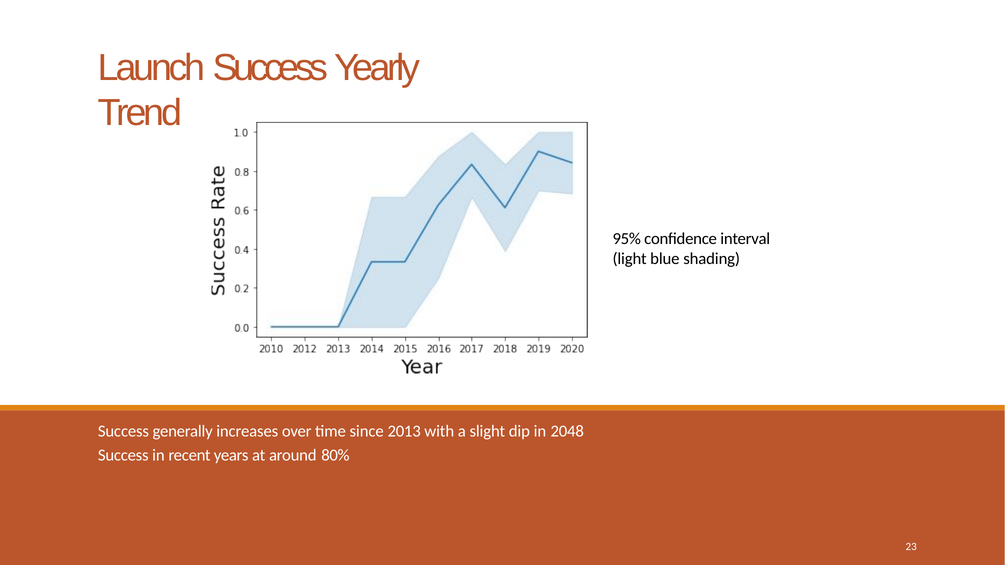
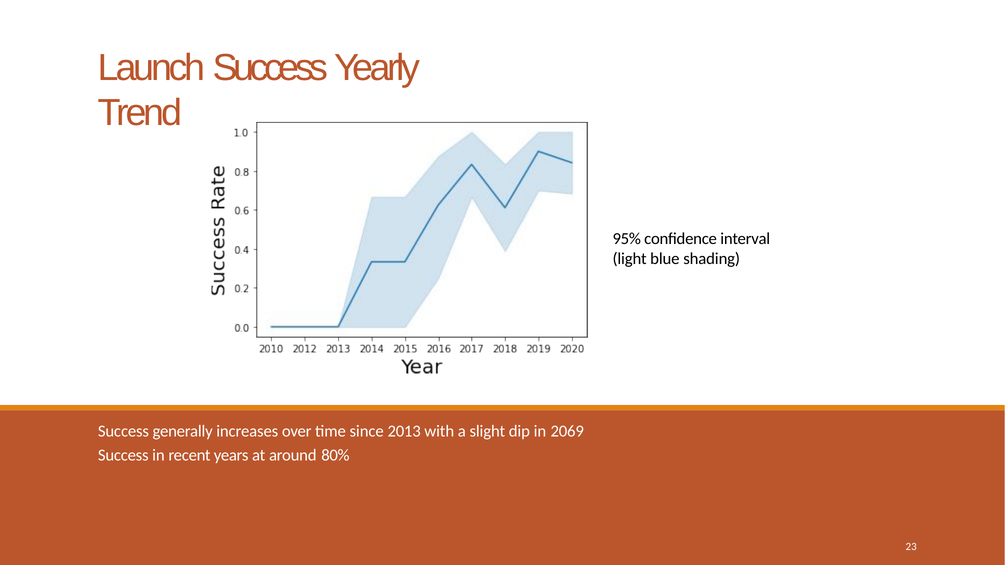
2048: 2048 -> 2069 (567, 431)
